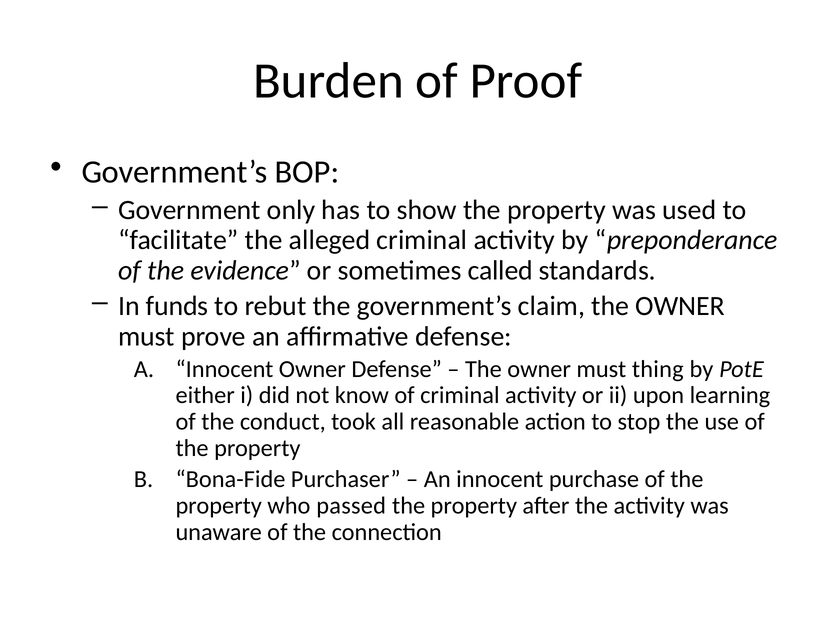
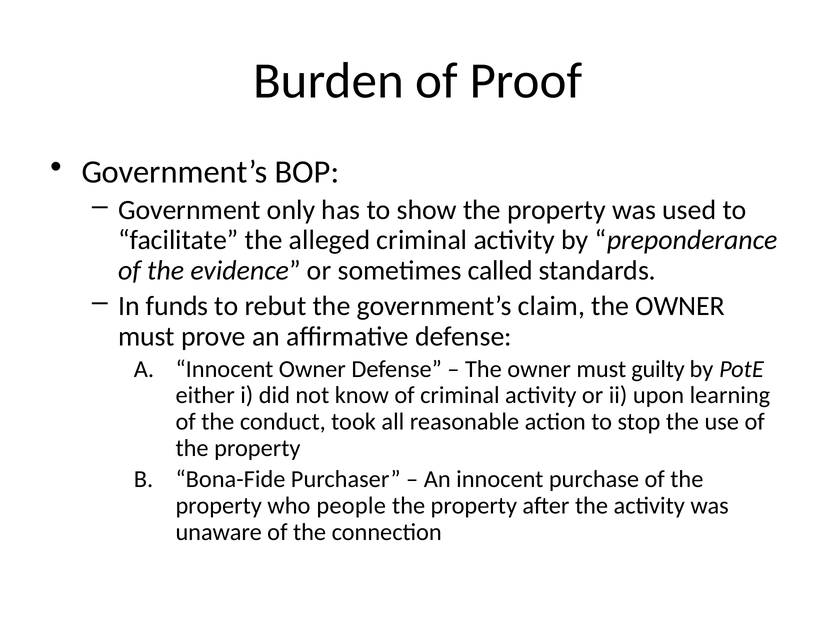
thing: thing -> guilty (658, 369)
passed: passed -> people (351, 506)
